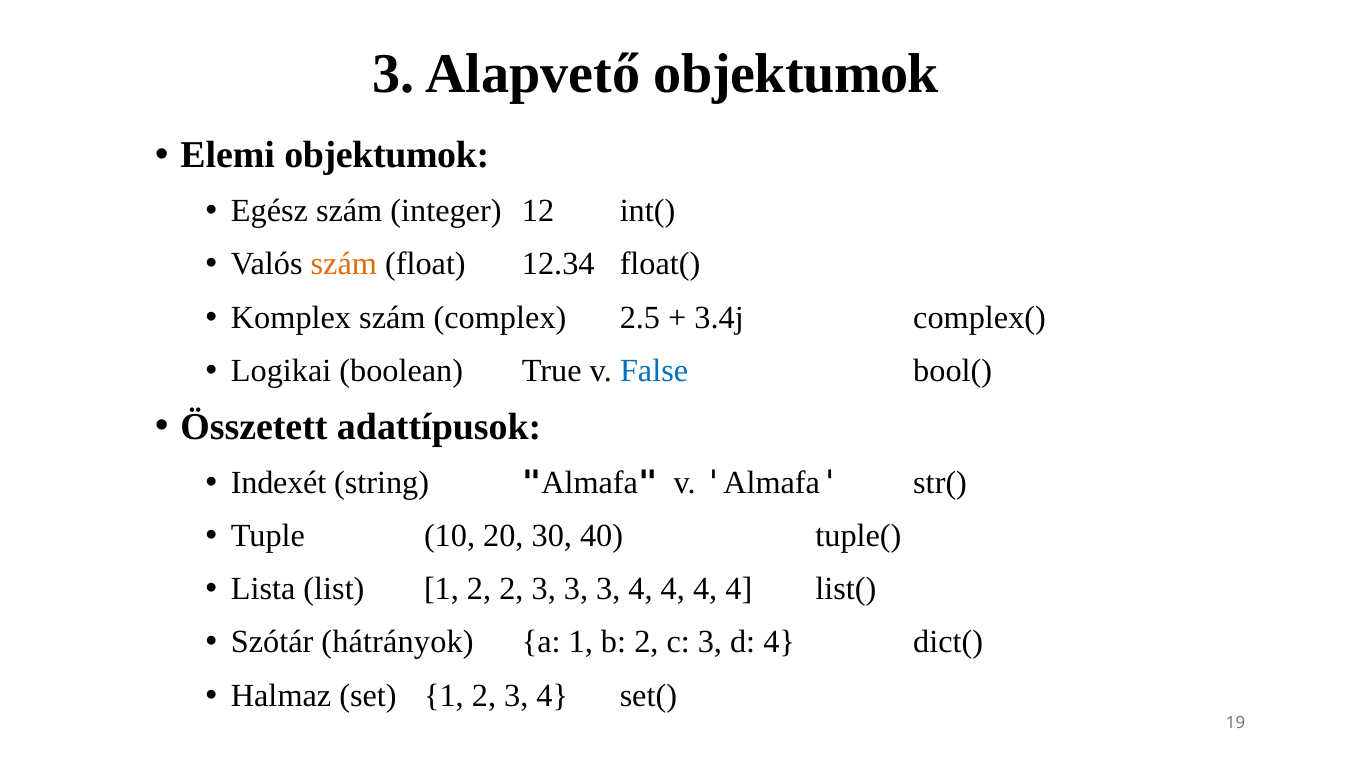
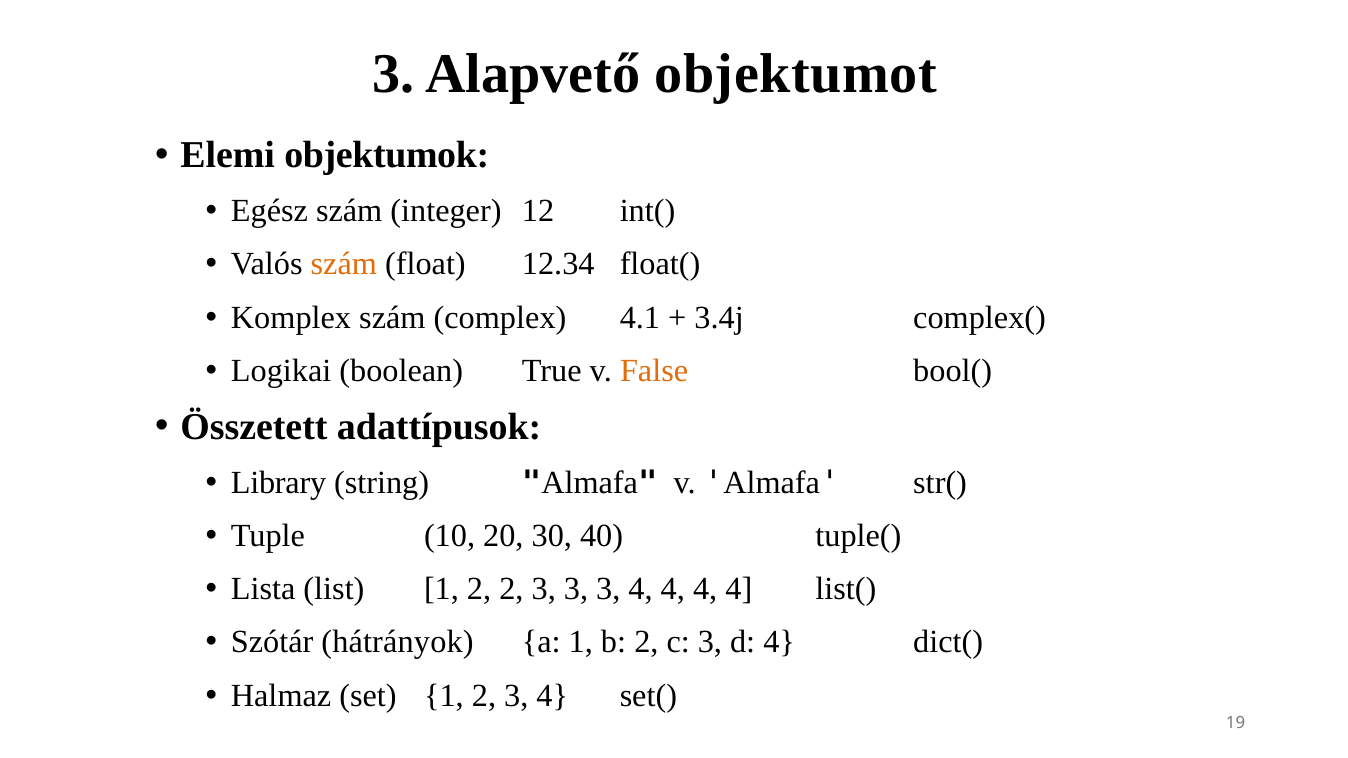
Alapvető objektumok: objektumok -> objektumot (796, 74)
2.5: 2.5 -> 4.1 (640, 318)
False colour: blue -> orange (654, 371)
Indexét: Indexét -> Library (279, 483)
